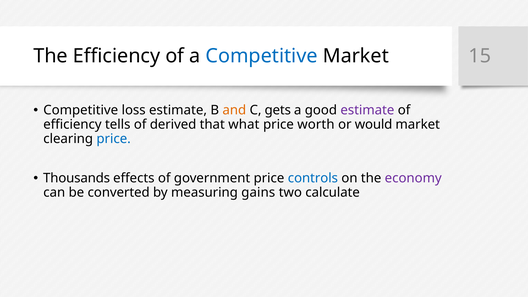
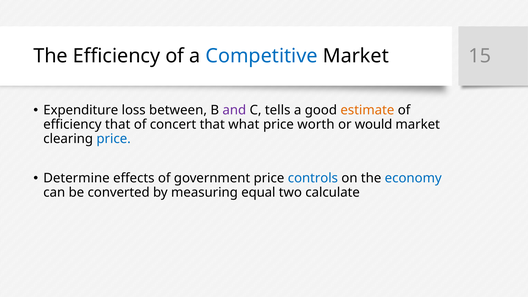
Competitive: Competitive -> Expenditure (81, 110)
loss estimate: estimate -> between (178, 110)
and colour: orange -> purple (234, 110)
gets: gets -> tells (278, 110)
estimate colour: purple -> orange (367, 110)
efficiency tells: tells -> that (118, 124)
derived: derived -> concert (173, 124)
Thousands: Thousands -> Determine (77, 178)
economy colour: purple -> blue (413, 178)
gains: gains -> equal (258, 192)
